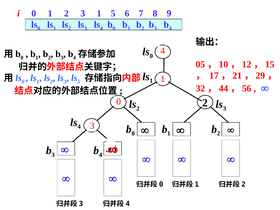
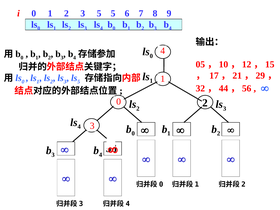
3 1: 1 -> 5 (99, 13)
